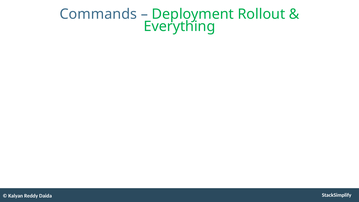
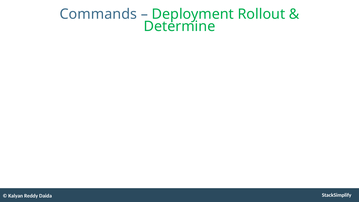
Everything: Everything -> Determine (179, 26)
